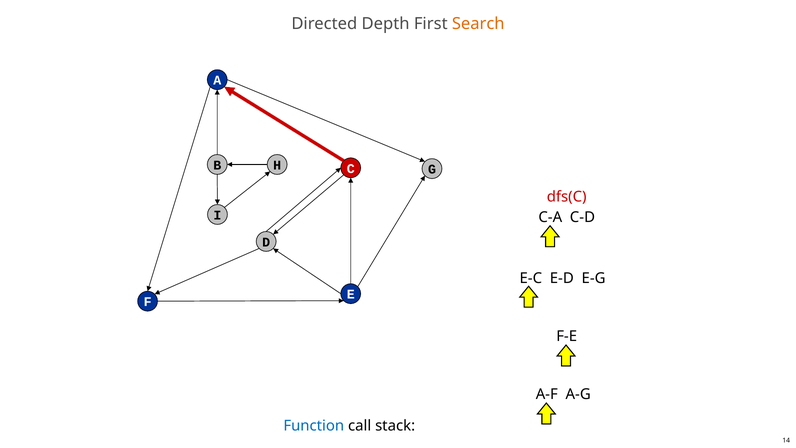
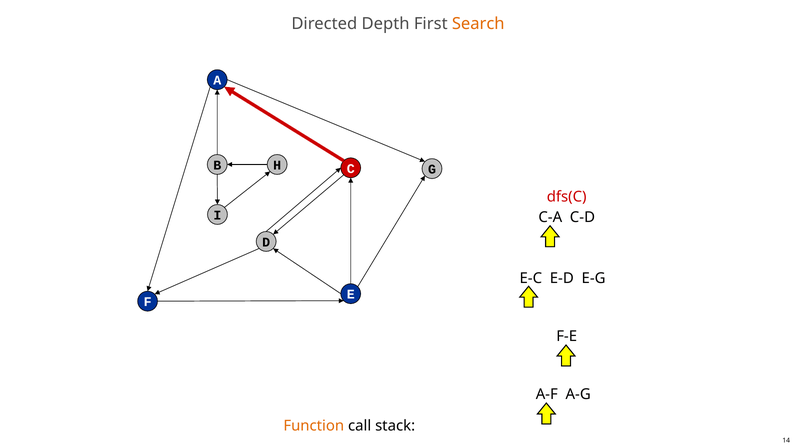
Function colour: blue -> orange (314, 425)
